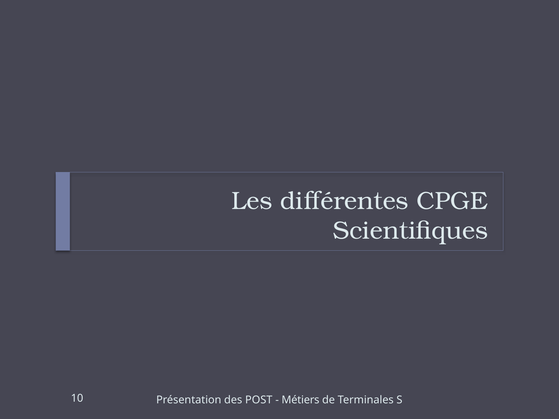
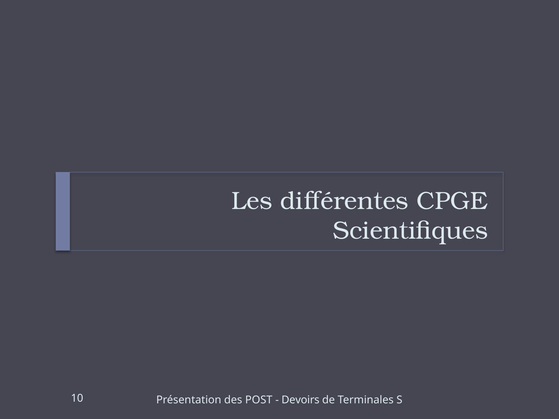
Métiers: Métiers -> Devoirs (301, 400)
